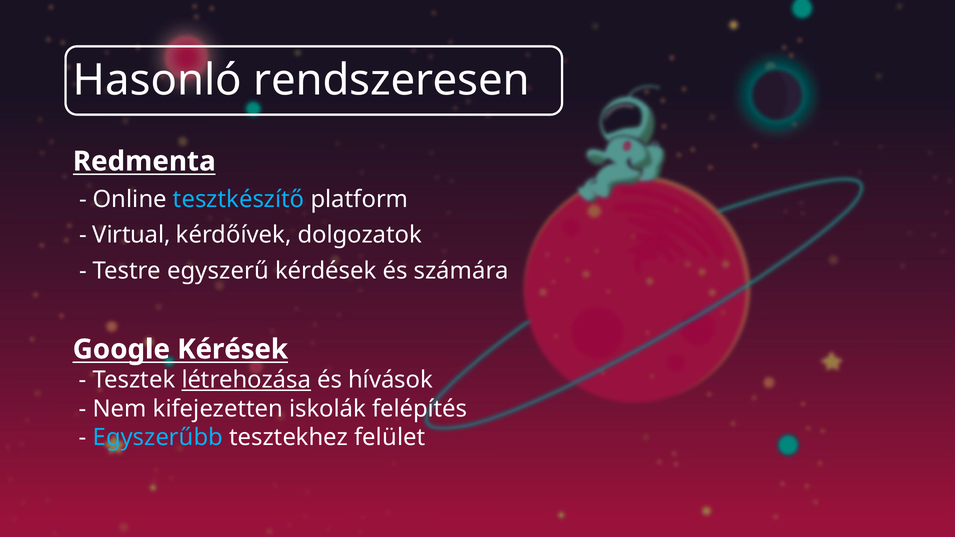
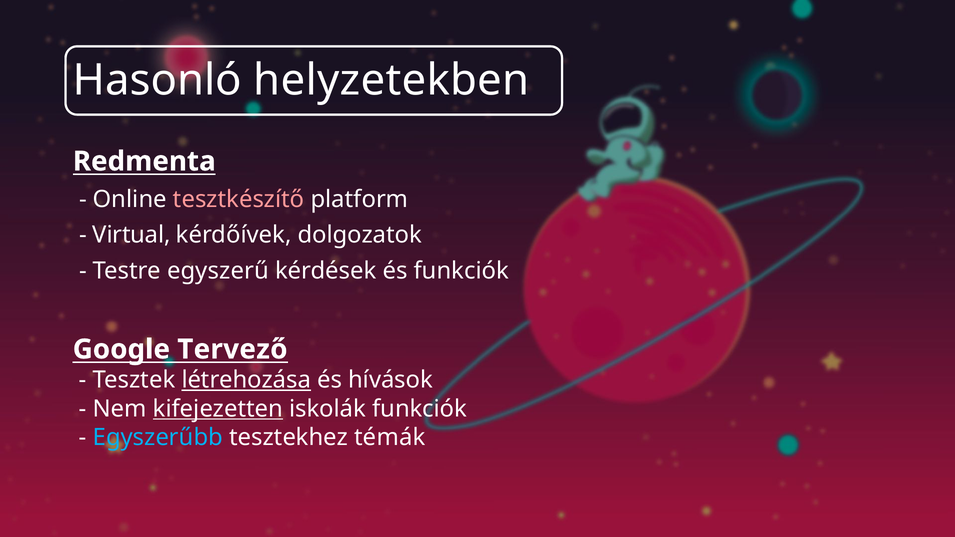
rendszeresen: rendszeresen -> helyzetekben (391, 80)
tesztkészítő colour: light blue -> pink (239, 199)
és számára: számára -> funkciók (461, 271)
Kérések: Kérések -> Tervező (232, 349)
kifejezetten underline: none -> present (218, 409)
iskolák felépítés: felépítés -> funkciók (420, 409)
felület: felület -> témák (390, 438)
